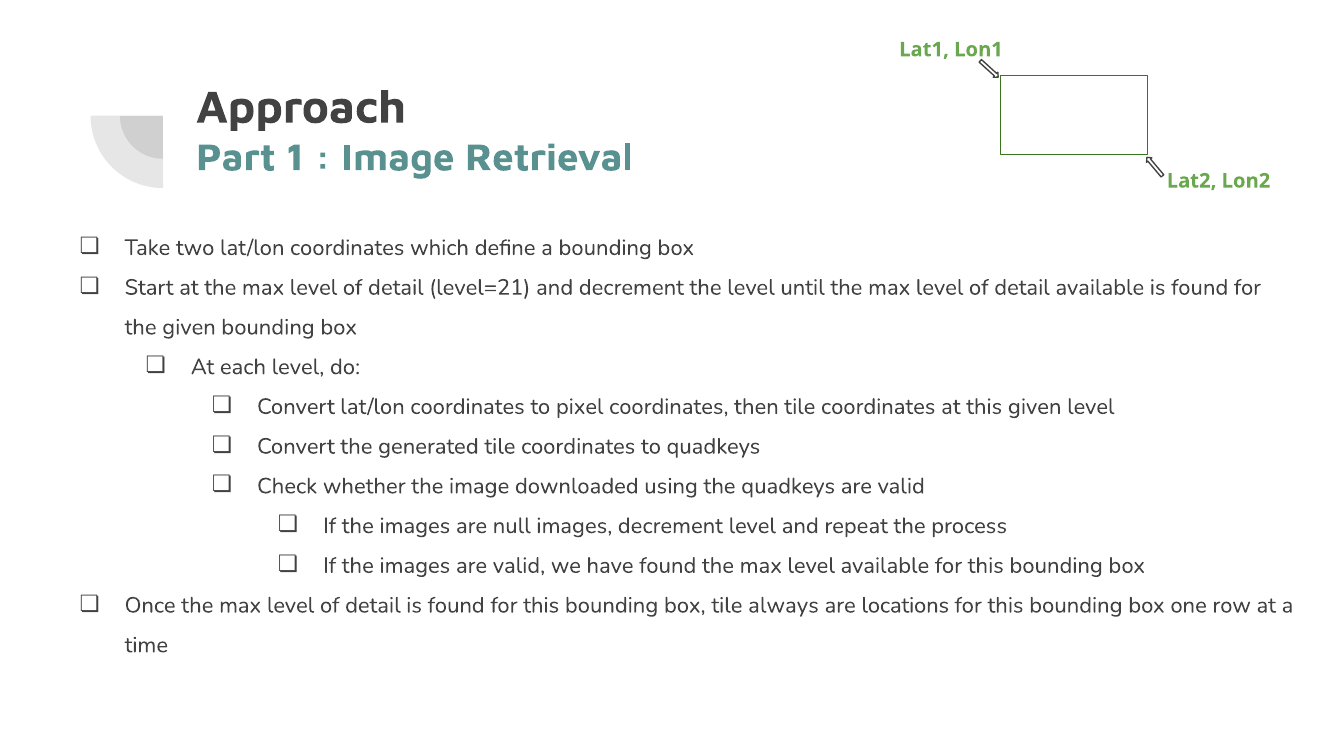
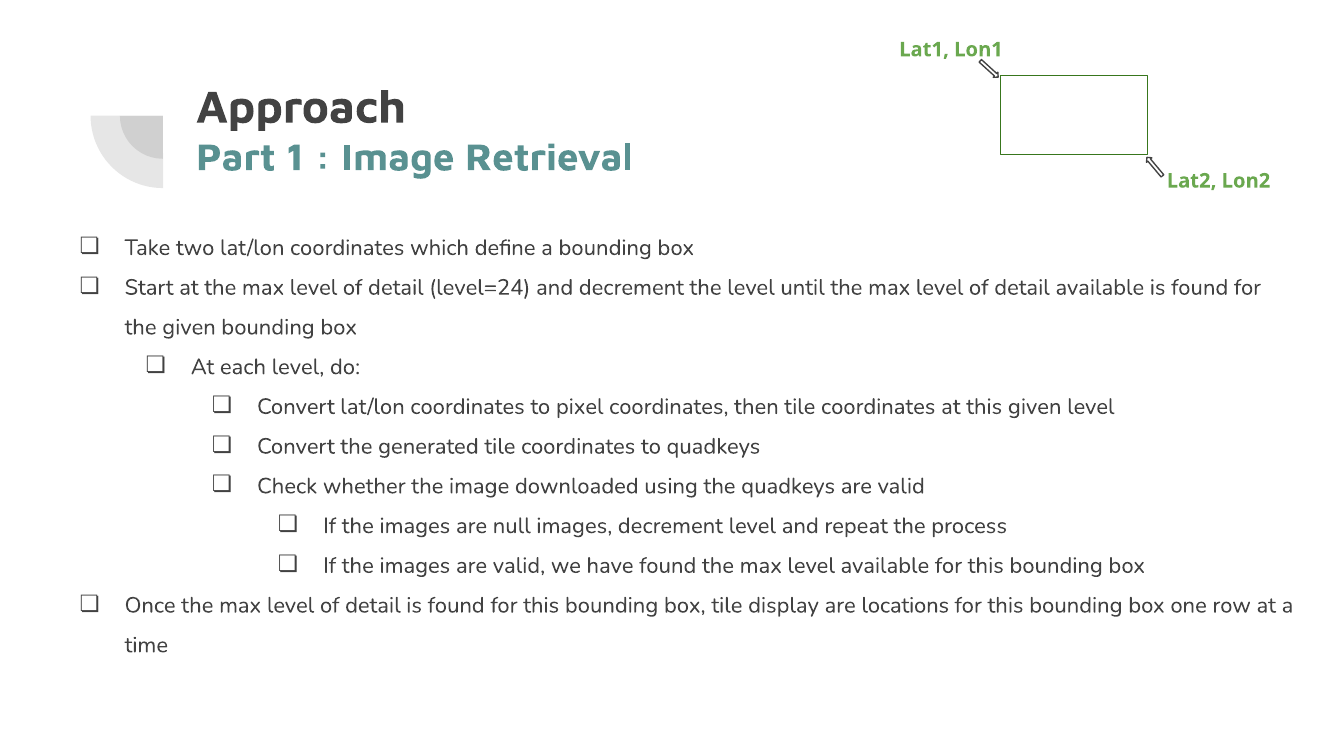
level=21: level=21 -> level=24 (480, 287)
always: always -> display (784, 605)
